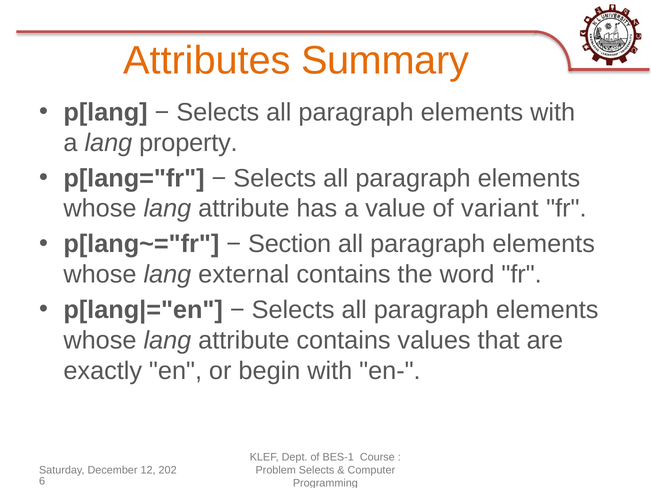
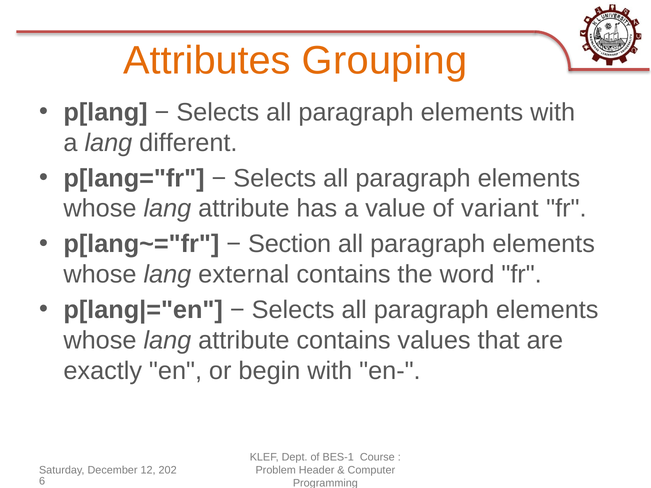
Summary: Summary -> Grouping (385, 61)
property: property -> different (188, 143)
Problem Selects: Selects -> Header (317, 471)
